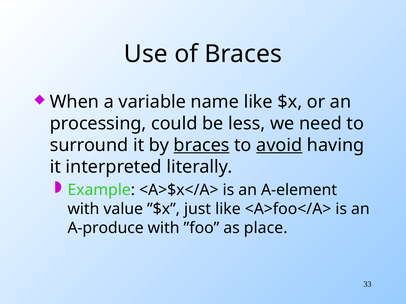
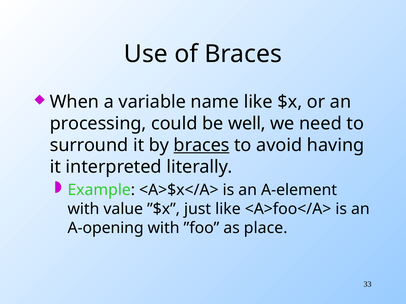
less: less -> well (247, 124)
avoid underline: present -> none (279, 145)
A-produce: A-produce -> A-opening (106, 228)
